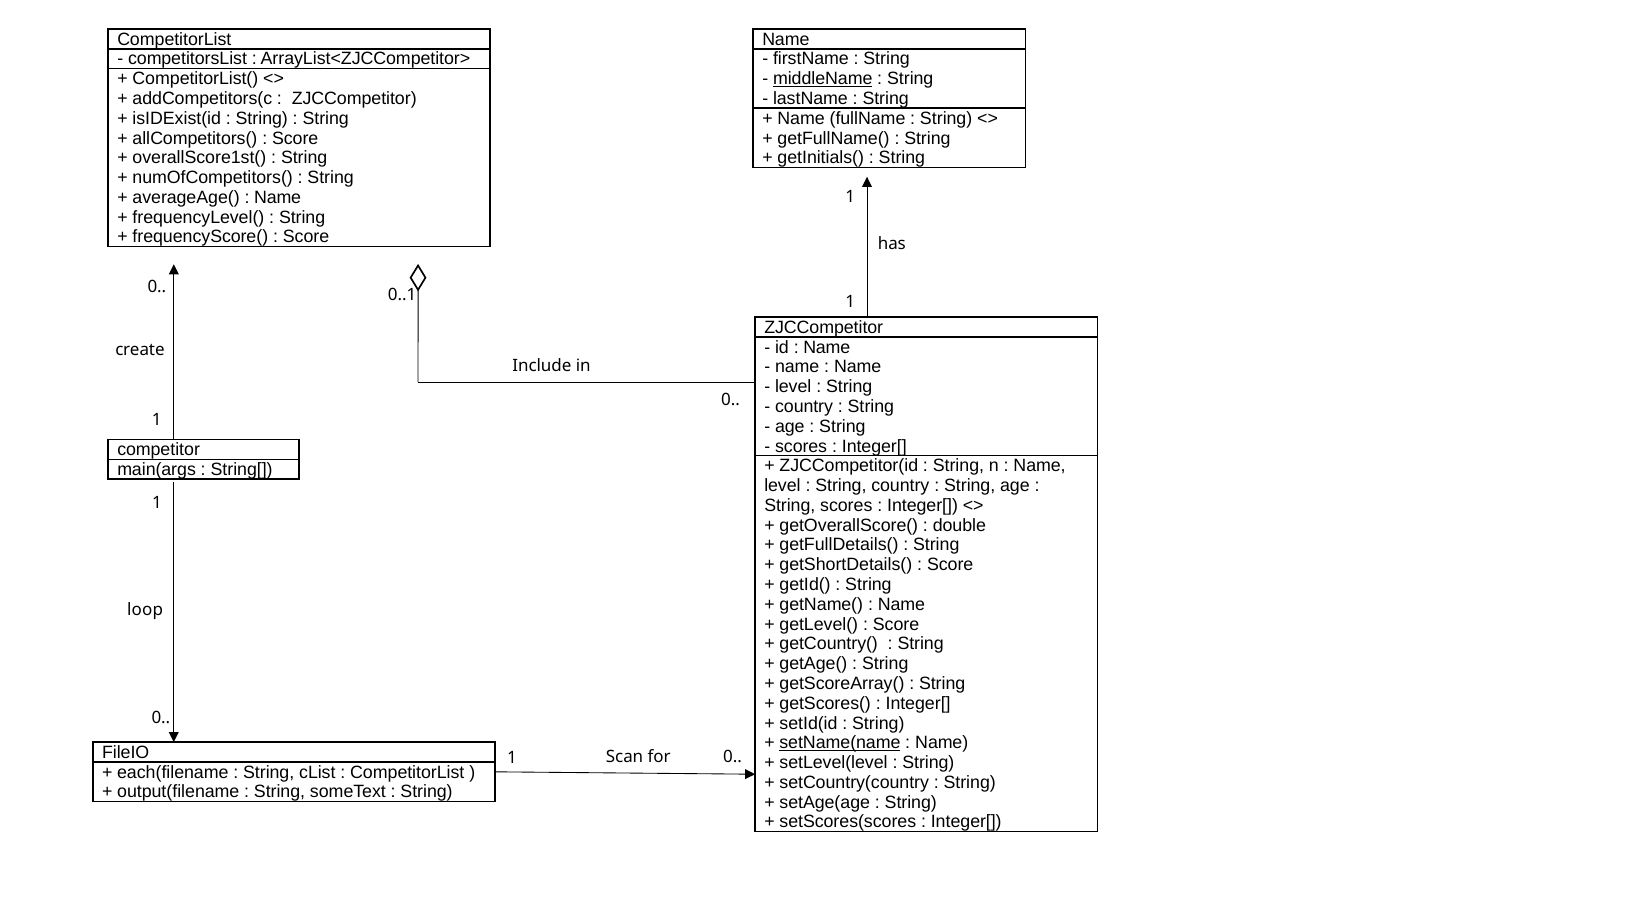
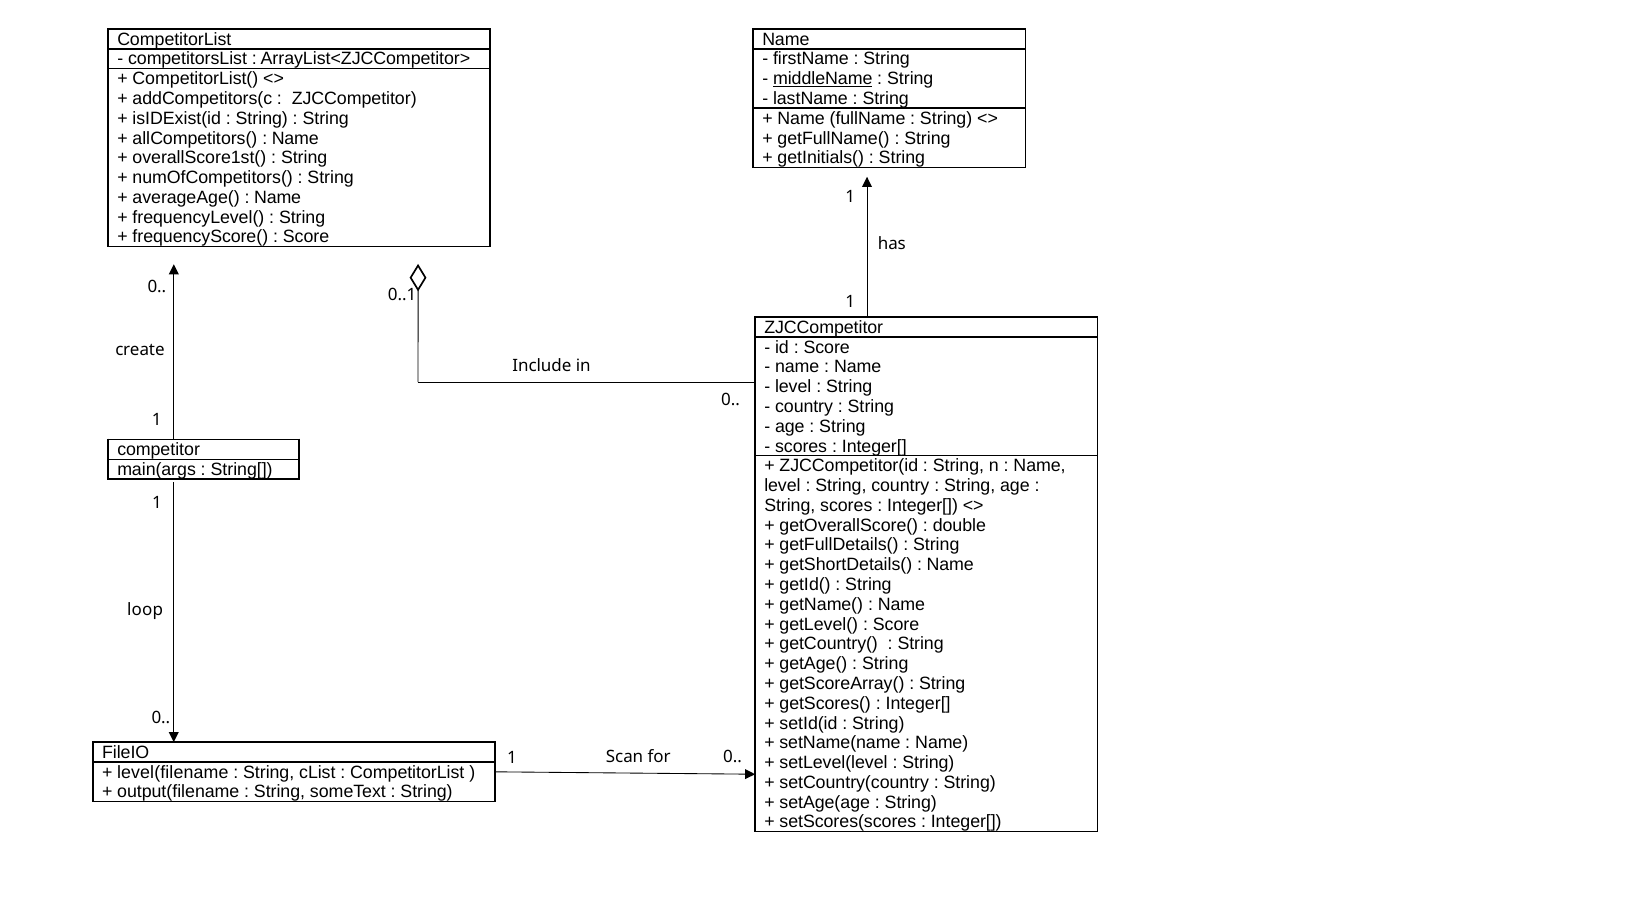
Score: Score -> Name (295, 138)
Name: Name -> Score (827, 347)
Score: Score -> Name (950, 565)
setName(name underline: present -> none (840, 743)
each(filename: each(filename -> level(filename (173, 772)
